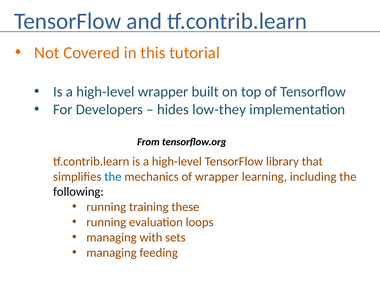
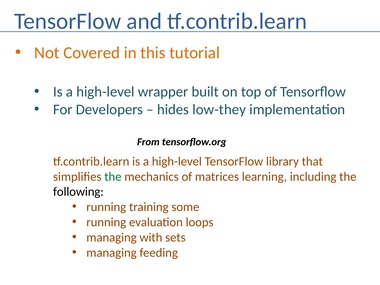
the colour: blue -> green (113, 177)
of wrapper: wrapper -> matrices (217, 177)
these: these -> some (185, 207)
